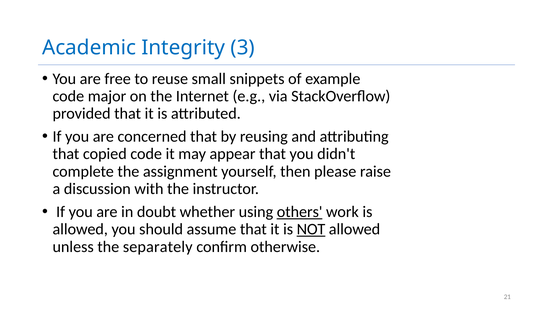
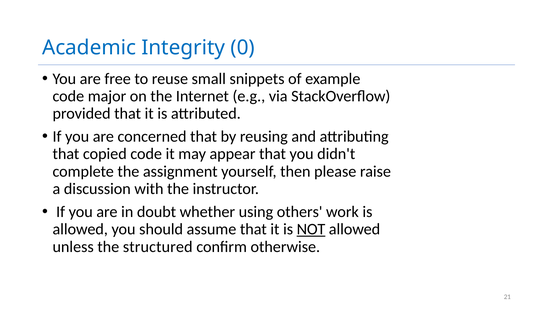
3: 3 -> 0 (243, 48)
others underline: present -> none (300, 212)
separately: separately -> structured (158, 247)
